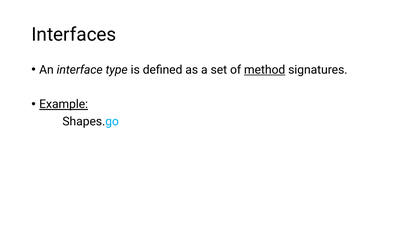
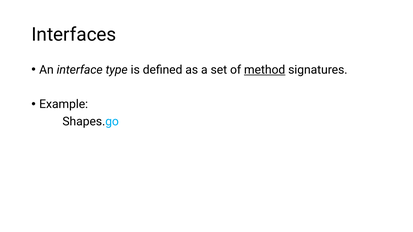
Example underline: present -> none (64, 104)
